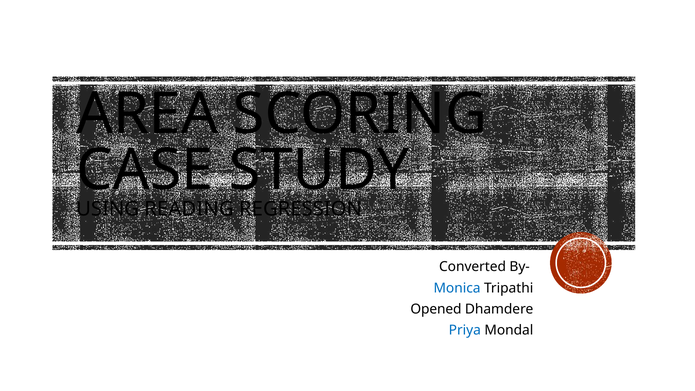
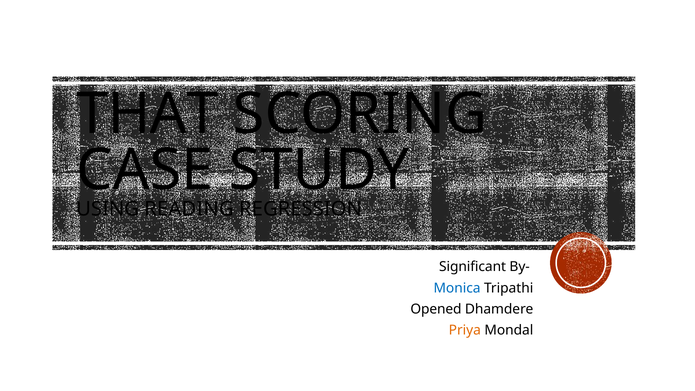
AREA: AREA -> THAT (147, 114)
Converted: Converted -> Significant (473, 267)
Priya colour: blue -> orange (465, 330)
